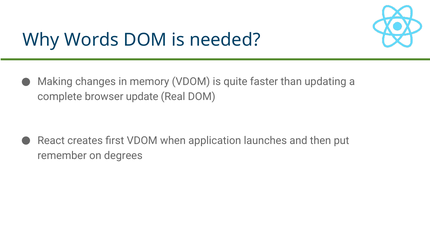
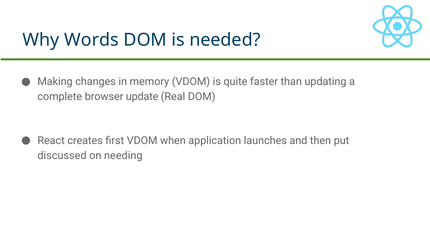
remember: remember -> discussed (62, 155)
degrees: degrees -> needing (123, 155)
